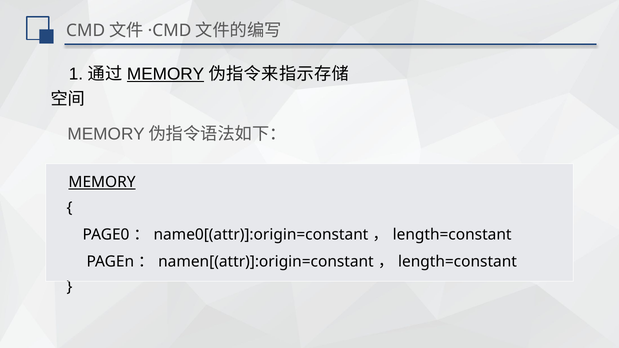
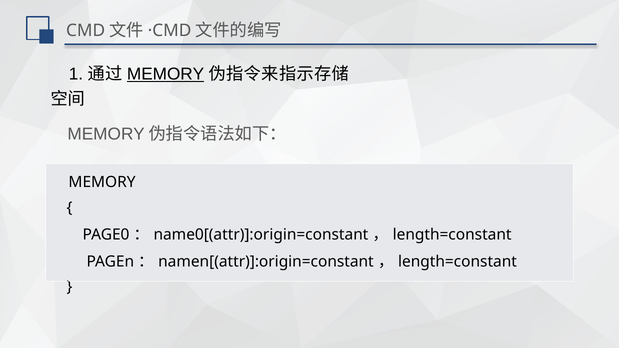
MEMORY underline: present -> none (102, 182)
